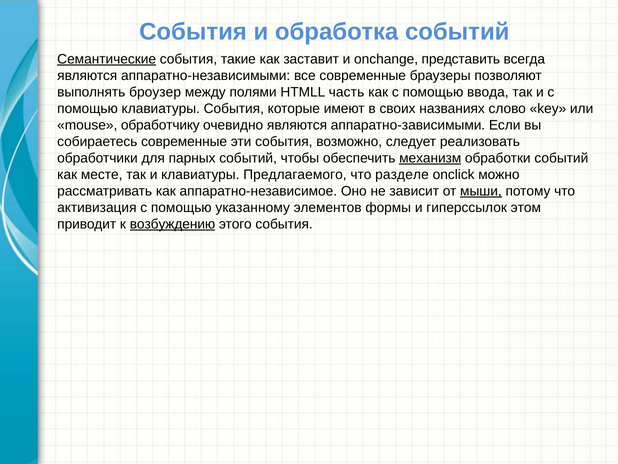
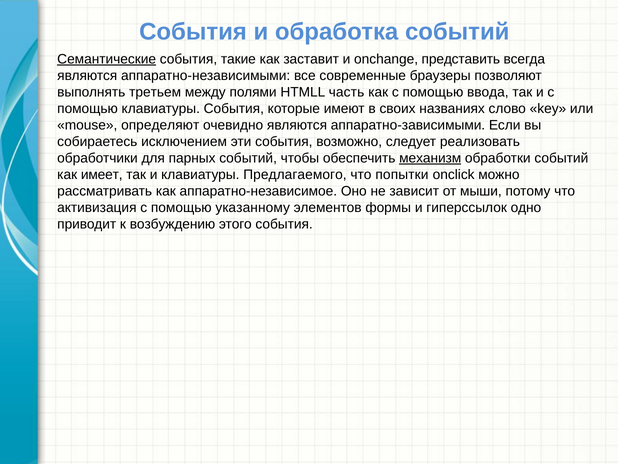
броузер: броузер -> третьем (155, 92)
обработчику: обработчику -> определяют (160, 125)
собираетесь современные: современные -> исключением (184, 141)
месте: месте -> имеет (102, 174)
разделе: разделе -> попытки (402, 174)
мыши underline: present -> none (481, 191)
этом: этом -> одно (526, 207)
возбуждению underline: present -> none (173, 224)
